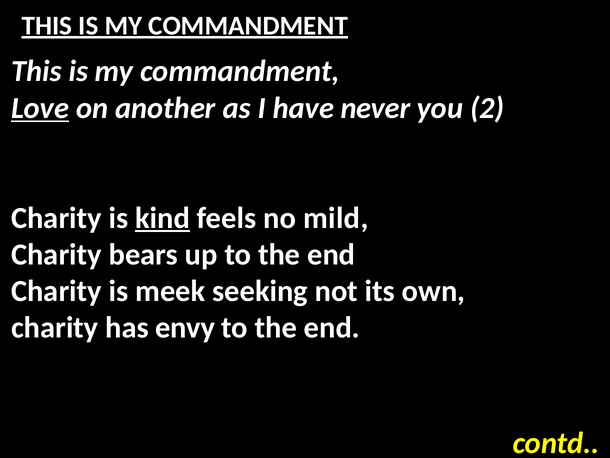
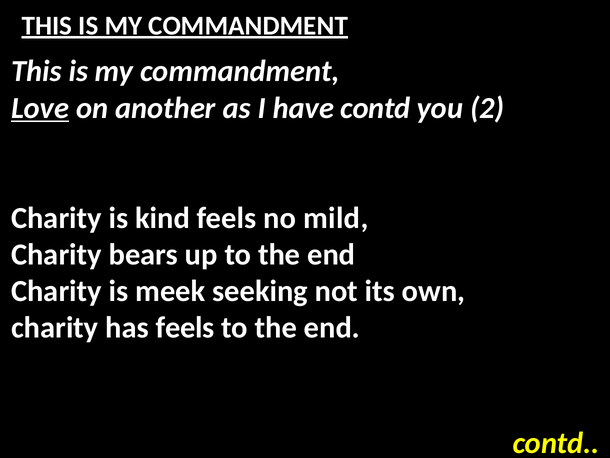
have never: never -> contd (375, 108)
kind underline: present -> none (163, 218)
has envy: envy -> feels (185, 328)
